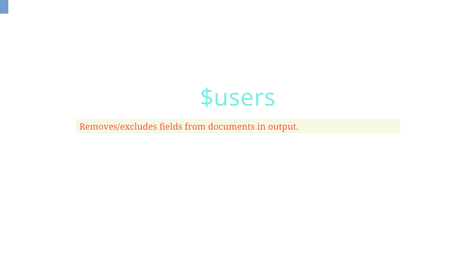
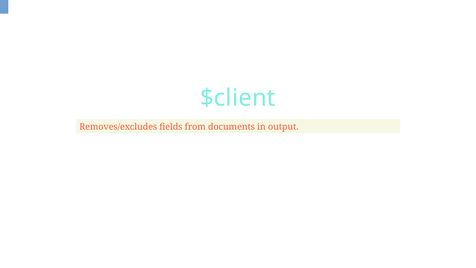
$users: $users -> $client (238, 98)
